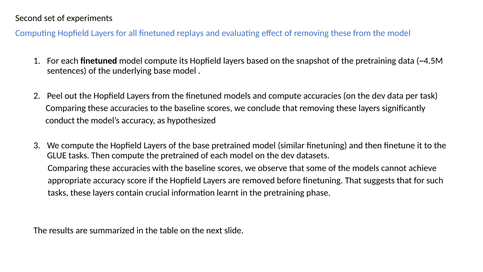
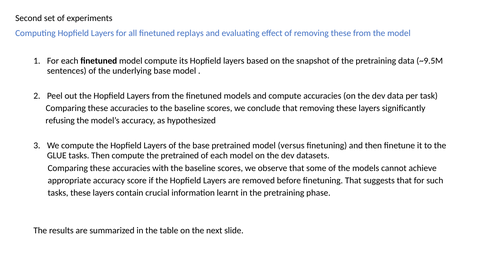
~4.5M: ~4.5M -> ~9.5M (430, 61)
conduct: conduct -> refusing (60, 121)
similar: similar -> versus (291, 145)
